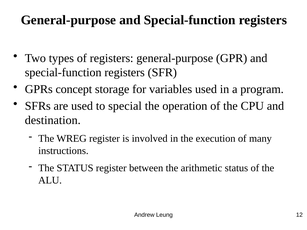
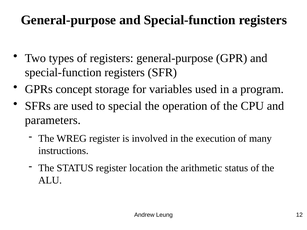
destination: destination -> parameters (53, 120)
between: between -> location (146, 168)
